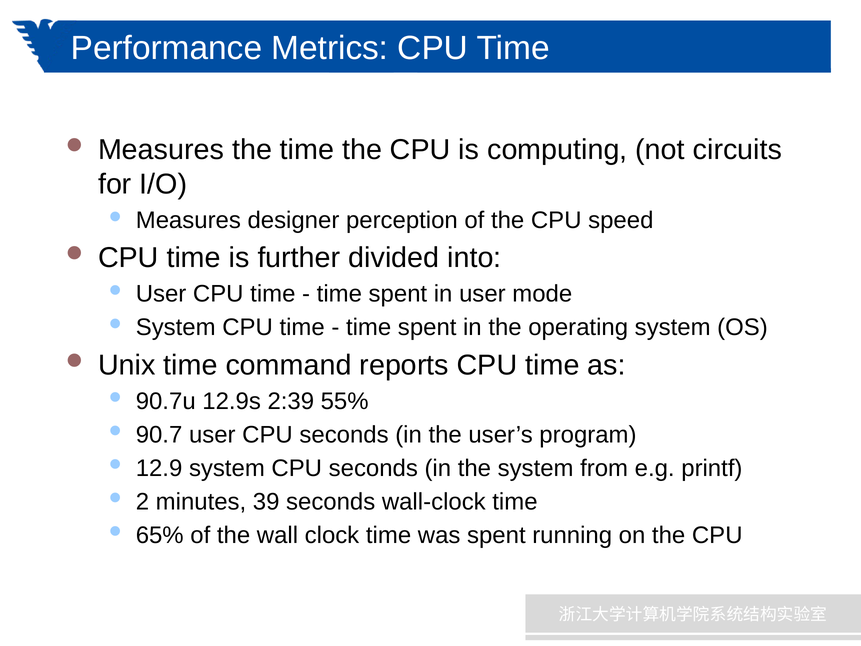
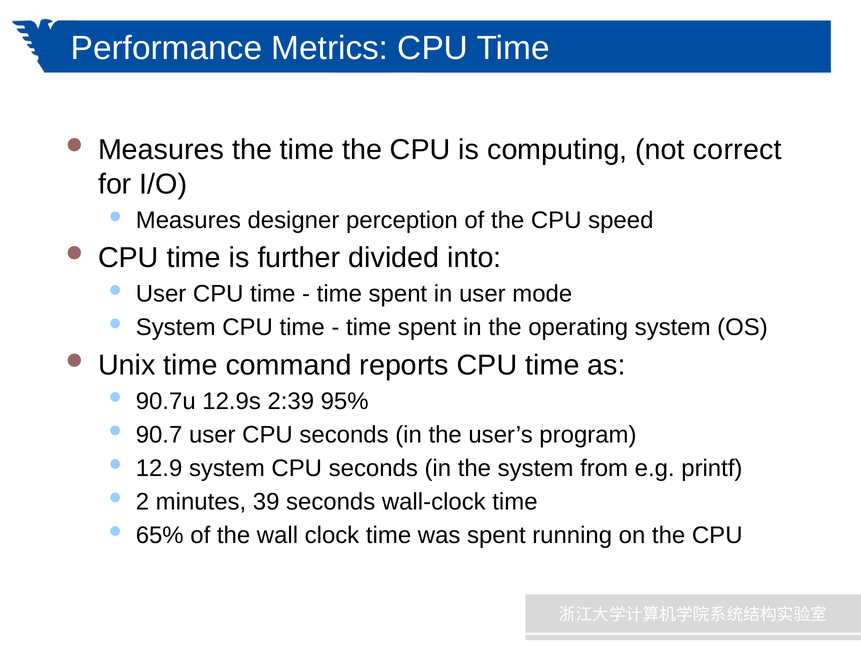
circuits: circuits -> correct (737, 150)
55%: 55% -> 95% (345, 401)
